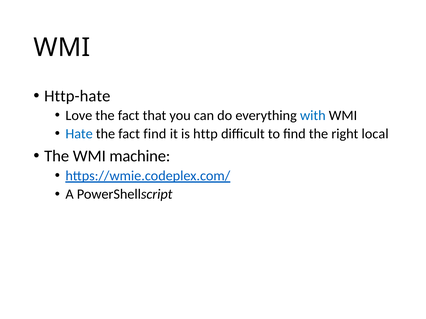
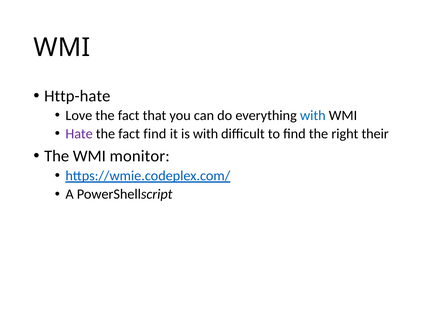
Hate colour: blue -> purple (79, 134)
is http: http -> with (206, 134)
local: local -> their (375, 134)
machine: machine -> monitor (140, 156)
